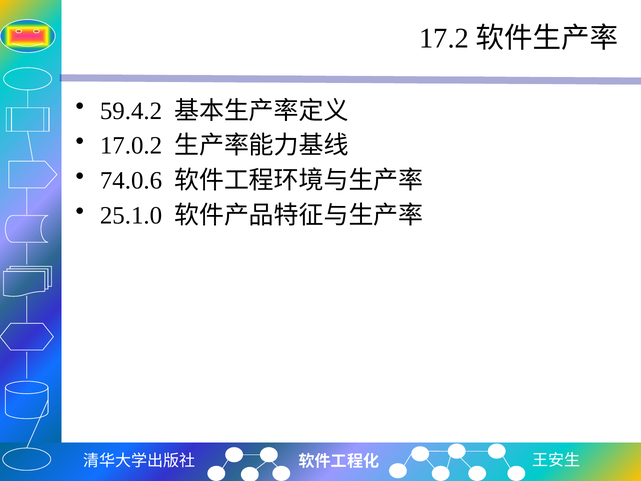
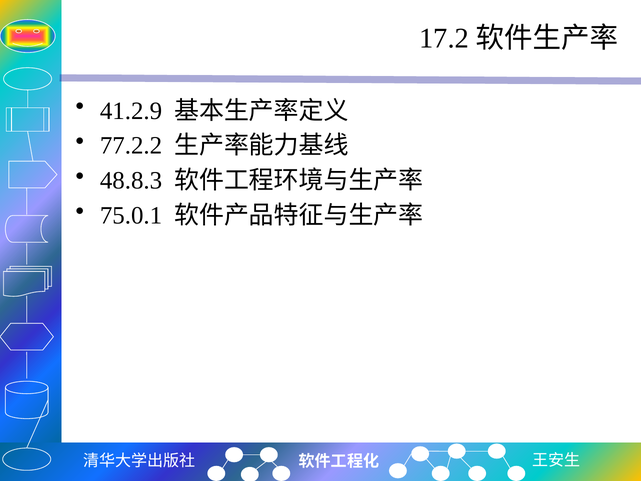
59.4.2: 59.4.2 -> 41.2.9 (131, 111)
17.0.2: 17.0.2 -> 77.2.2 (131, 146)
74.0.6: 74.0.6 -> 48.8.3 (131, 181)
25.1.0: 25.1.0 -> 75.0.1 (131, 215)
